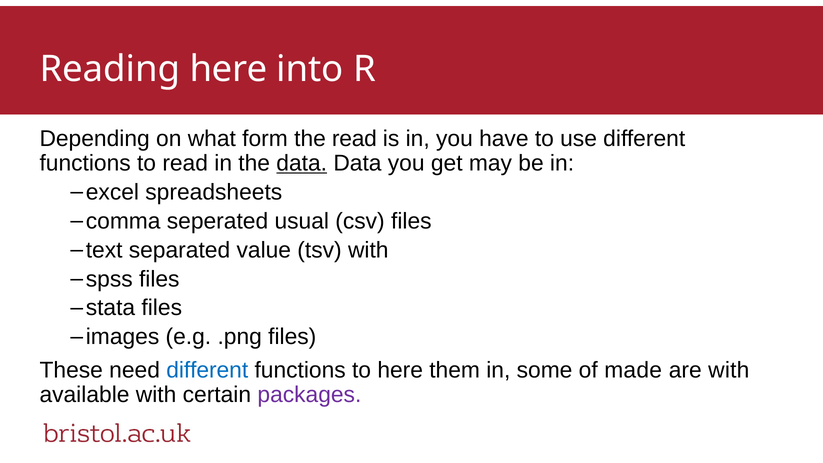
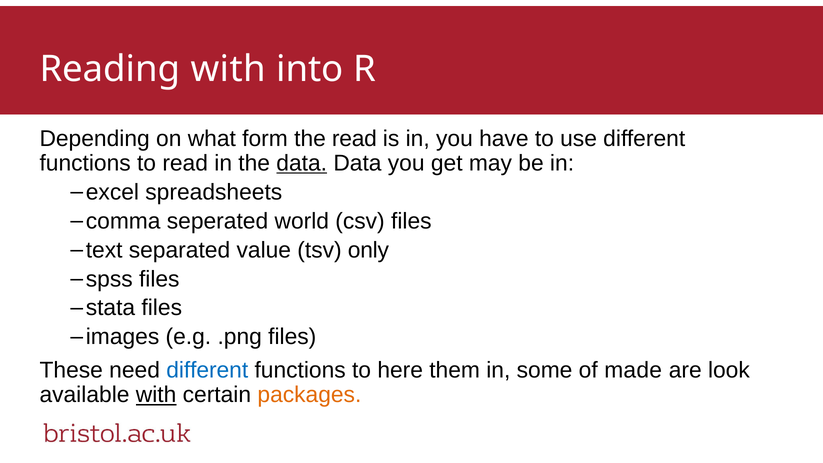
Reading here: here -> with (228, 69)
usual: usual -> world (302, 221)
tsv with: with -> only (368, 250)
are with: with -> look (729, 370)
with underline: none -> present (156, 395)
packages colour: purple -> orange (309, 395)
